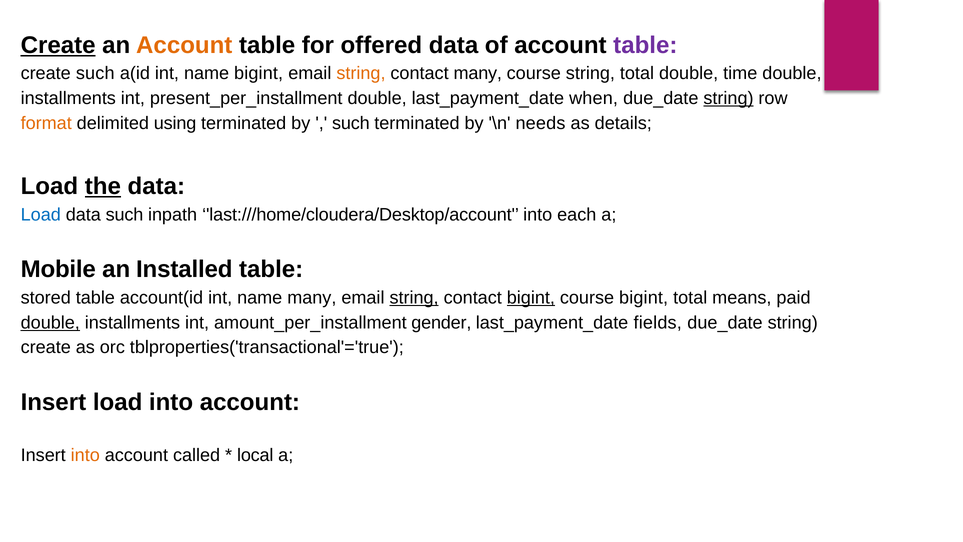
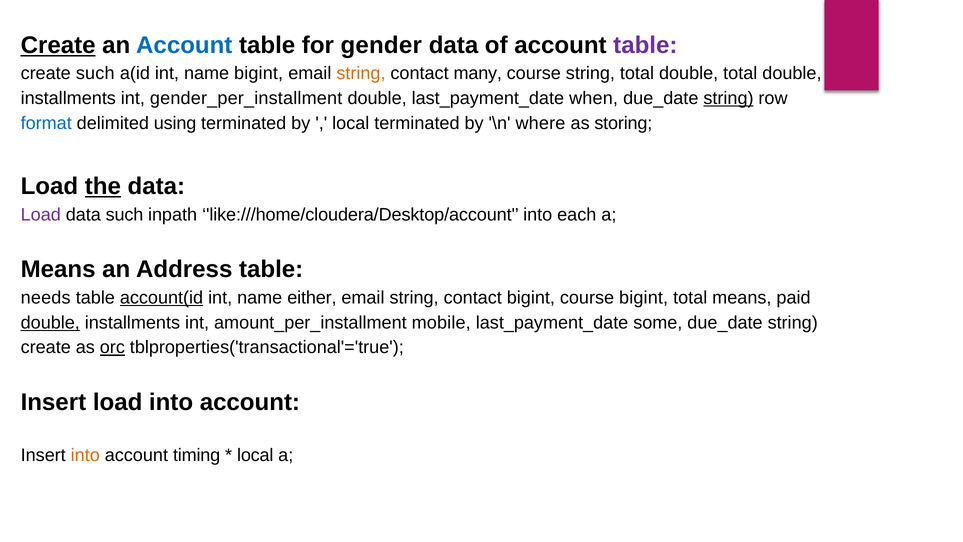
Account colour: orange -> blue (184, 45)
offered: offered -> gender (381, 45)
double time: time -> total (740, 73)
present_per_installment: present_per_installment -> gender_per_installment (246, 98)
format colour: orange -> blue (46, 123)
such: such -> local (351, 123)
needs: needs -> where (540, 123)
details: details -> storing (623, 123)
Load colour: blue -> purple (41, 214)
last:///home/cloudera/Desktop/account: last:///home/cloudera/Desktop/account -> like:///home/cloudera/Desktop/account (361, 214)
Mobile: Mobile -> Means (58, 269)
Installed: Installed -> Address (184, 269)
stored: stored -> needs (46, 297)
account(id underline: none -> present (162, 297)
name many: many -> either (312, 297)
string underline: present -> none (414, 297)
bigint underline: present -> none (531, 297)
gender: gender -> mobile (441, 322)
fields: fields -> some (658, 322)
orc underline: none -> present (112, 347)
called: called -> timing (197, 455)
